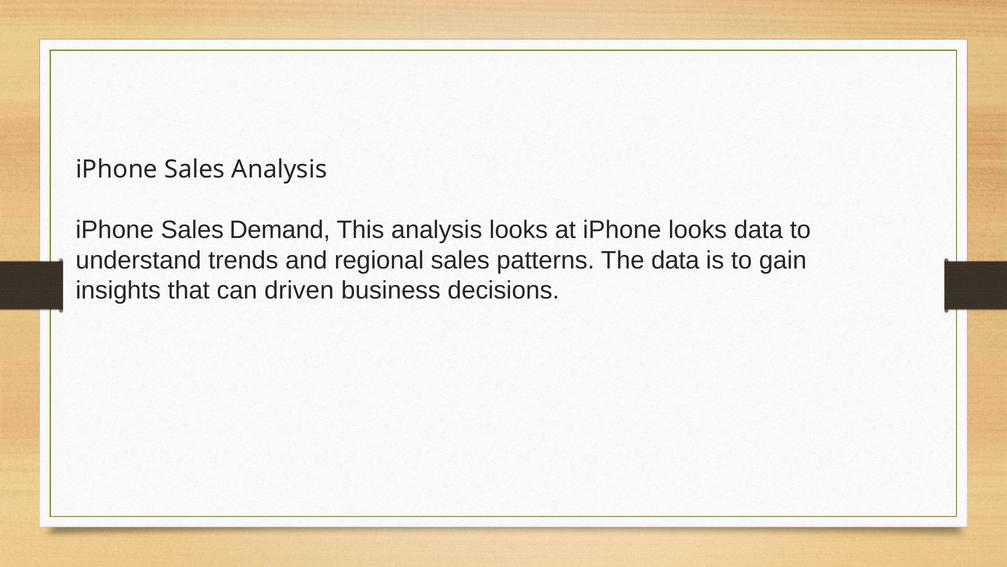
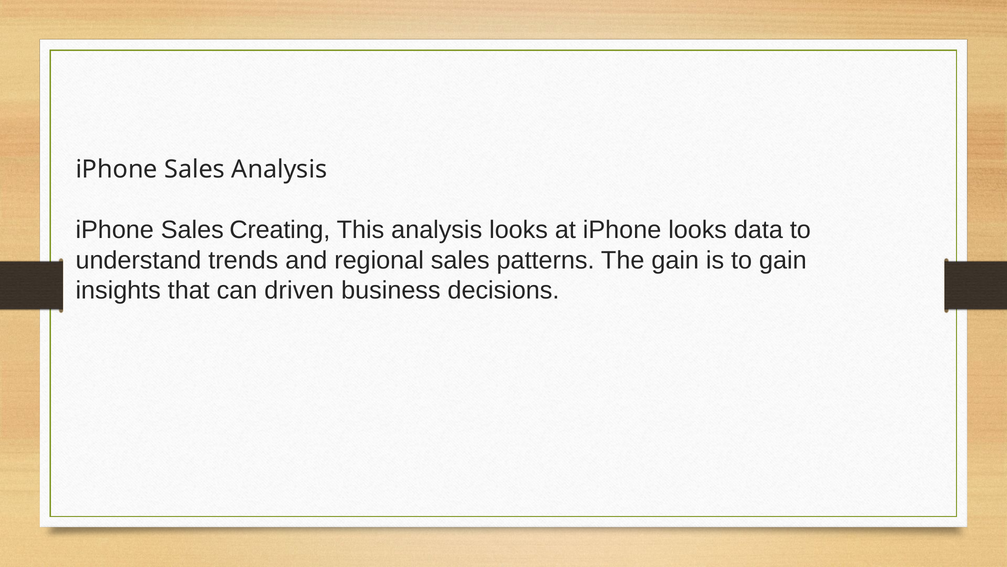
Demand: Demand -> Creating (280, 230)
The data: data -> gain (675, 260)
